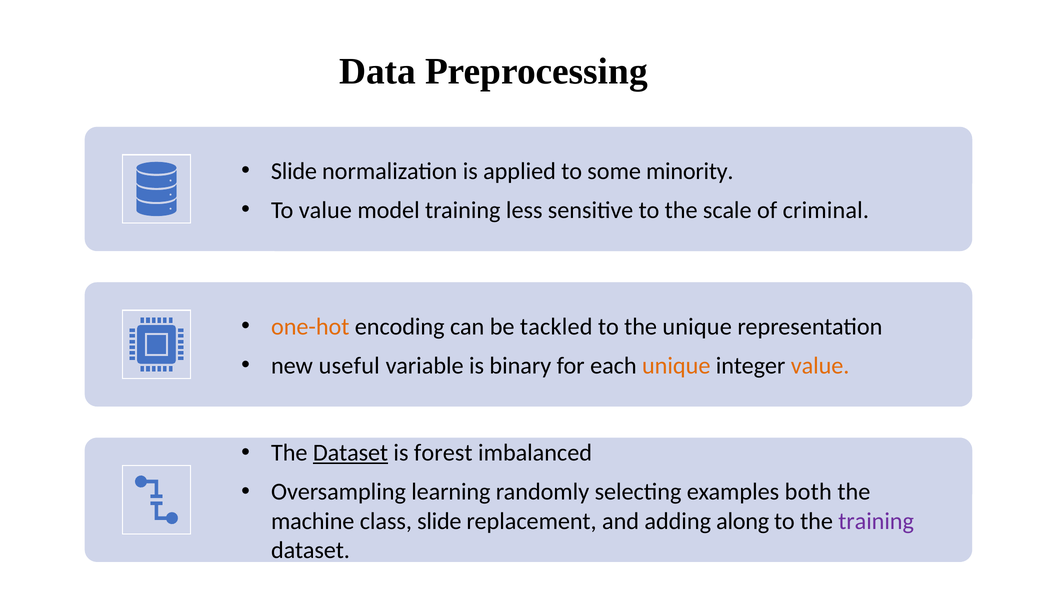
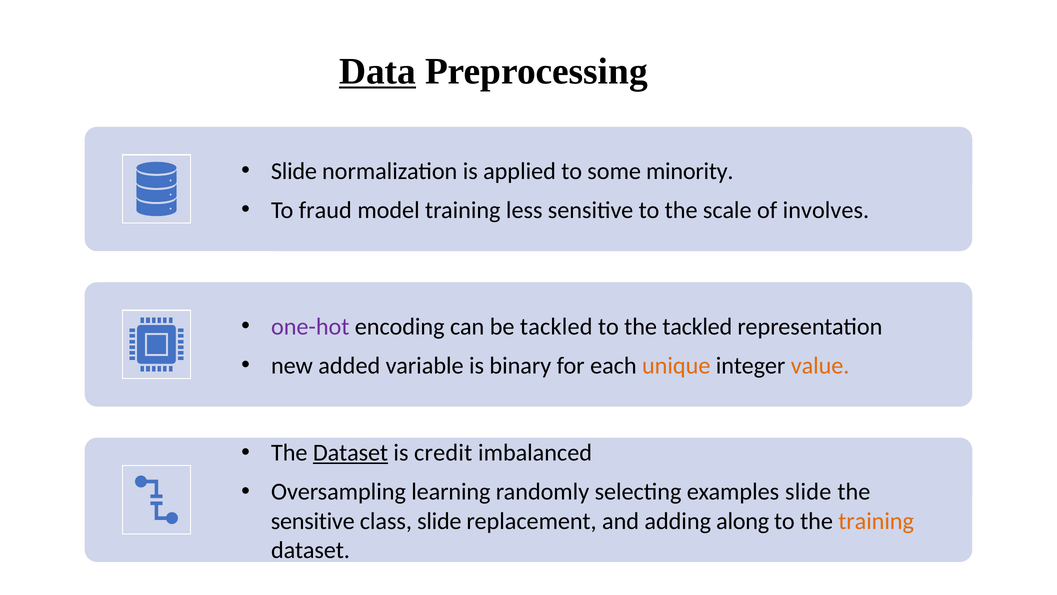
Data underline: none -> present (377, 71)
To value: value -> fraud (325, 210)
criminal: criminal -> involves (826, 210)
one-hot colour: orange -> purple (310, 326)
the unique: unique -> tackled (697, 326)
useful: useful -> added (349, 365)
forest: forest -> credit (443, 453)
examples both: both -> slide (808, 492)
machine: machine -> sensitive (313, 521)
training colour: purple -> orange (876, 521)
